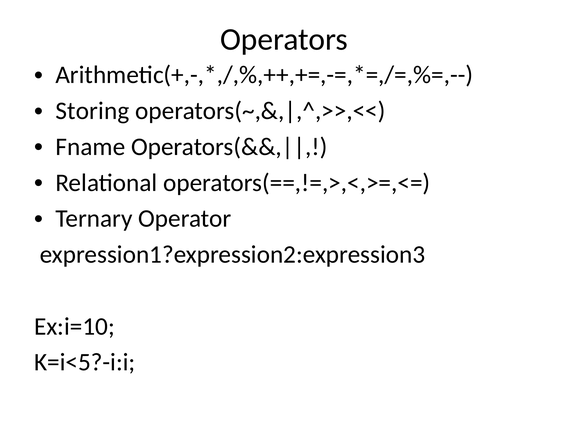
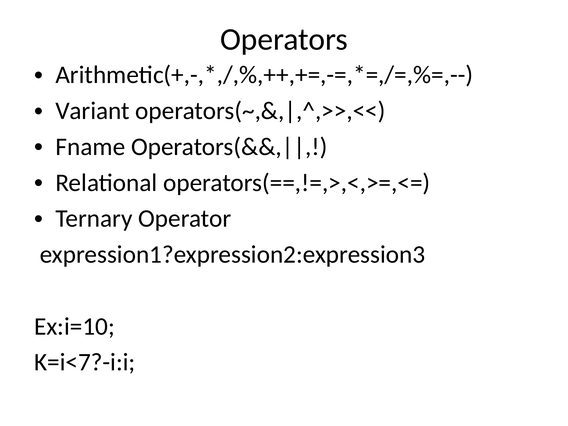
Storing: Storing -> Variant (93, 111)
K=i<5?-i:i: K=i<5?-i:i -> K=i<7?-i:i (85, 362)
